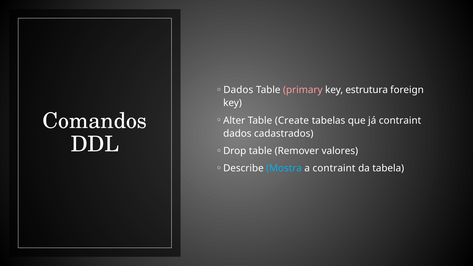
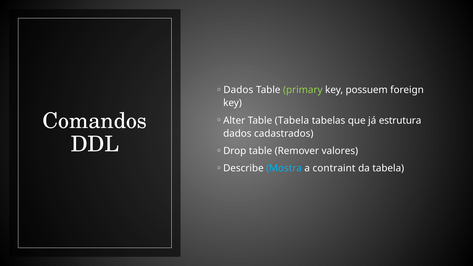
primary colour: pink -> light green (303, 90)
estrutura: estrutura -> possuem (367, 90)
Table Create: Create -> Tabela (292, 120)
já contraint: contraint -> estrutura (400, 120)
